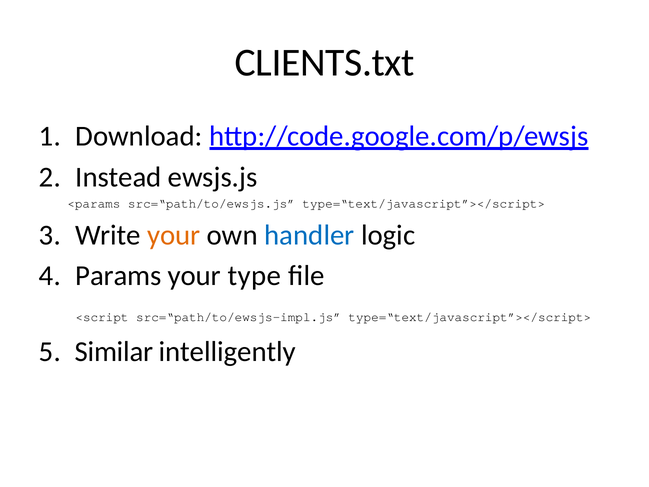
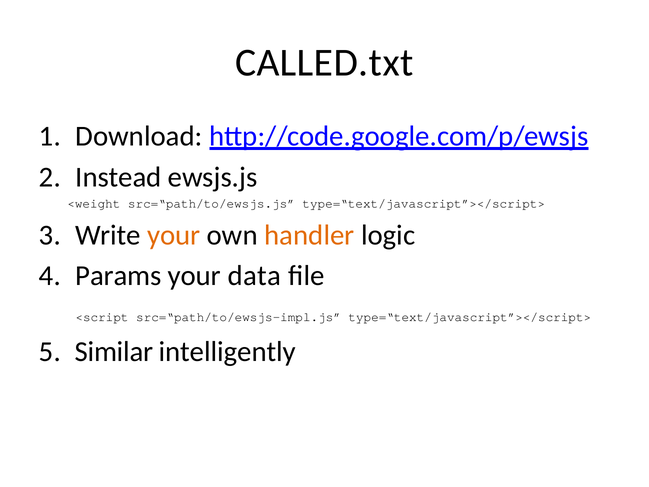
CLIENTS.txt: CLIENTS.txt -> CALLED.txt (324, 63)
<params: <params -> <weight (94, 203)
handler colour: blue -> orange (309, 235)
type: type -> data (254, 276)
